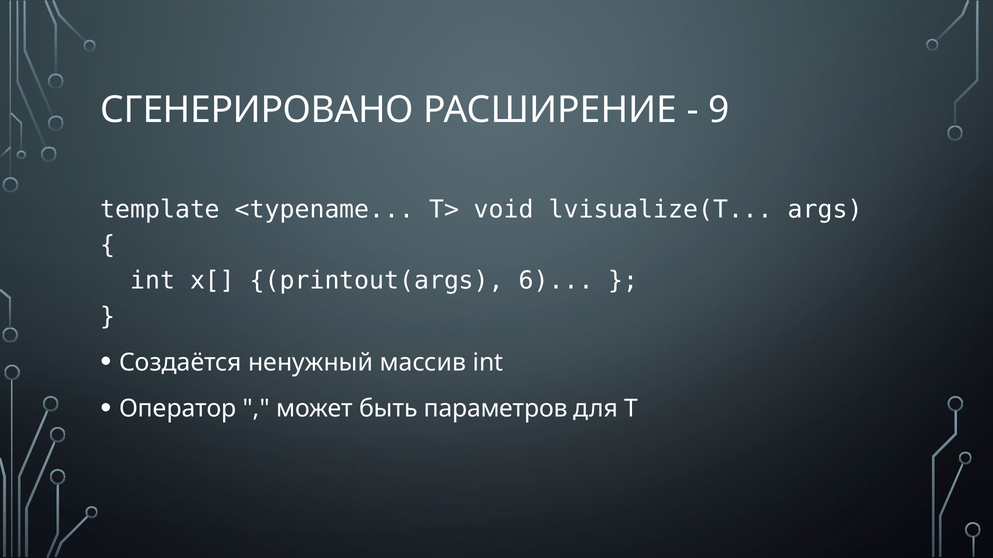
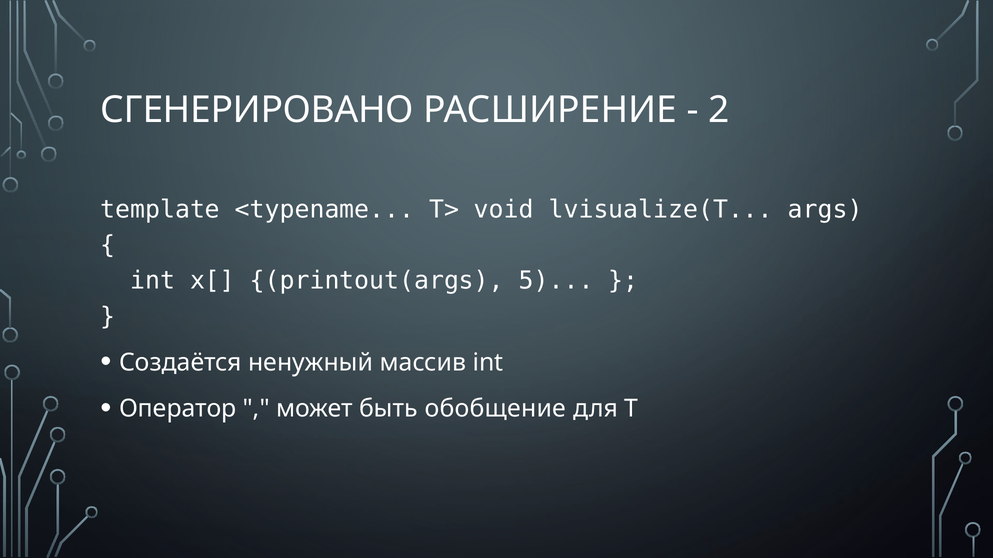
9: 9 -> 2 (719, 110)
6: 6 -> 5 (556, 281)
параметров: параметров -> обобщение (495, 409)
